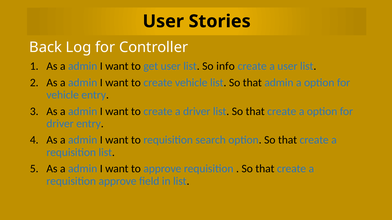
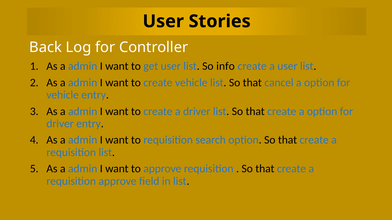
that admin: admin -> cancel (279, 83)
